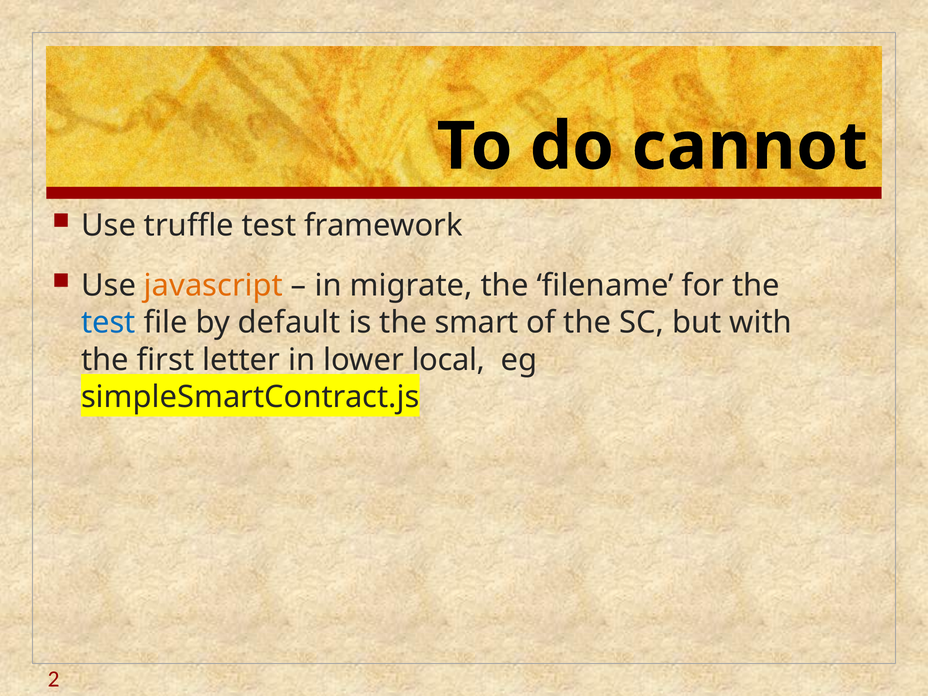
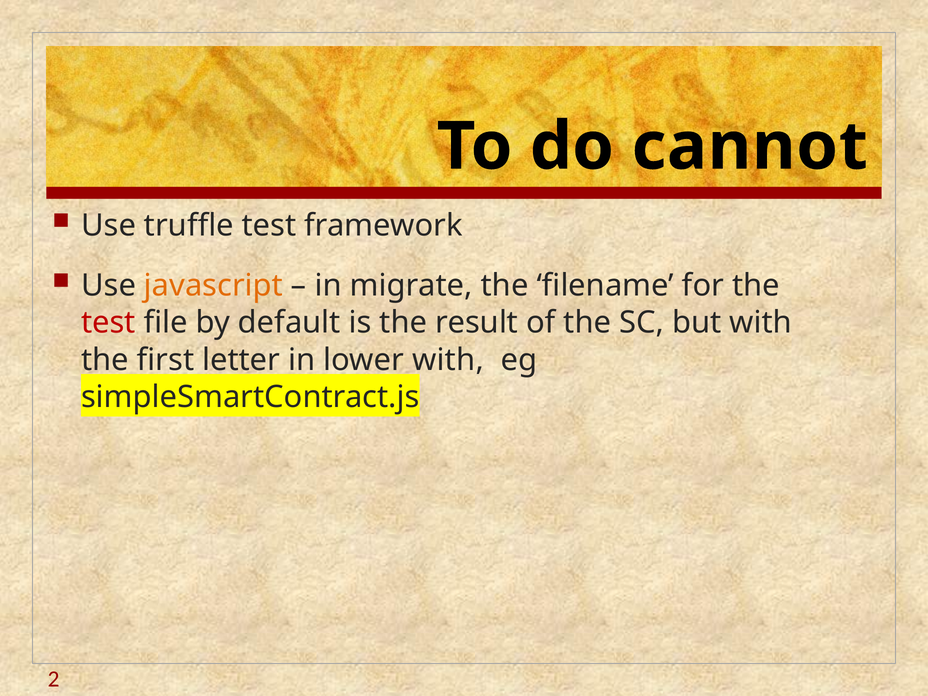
test colour: blue -> red (108, 323)
smart: smart -> result (477, 323)
local: local -> with (448, 360)
